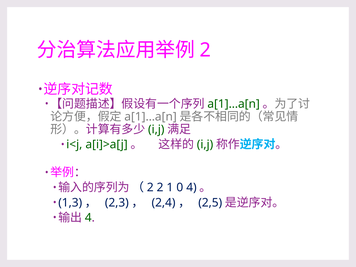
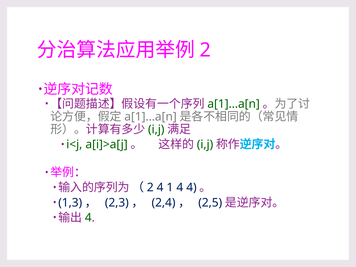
2: 2 -> 4 (160, 188)
1 0: 0 -> 4 (180, 188)
